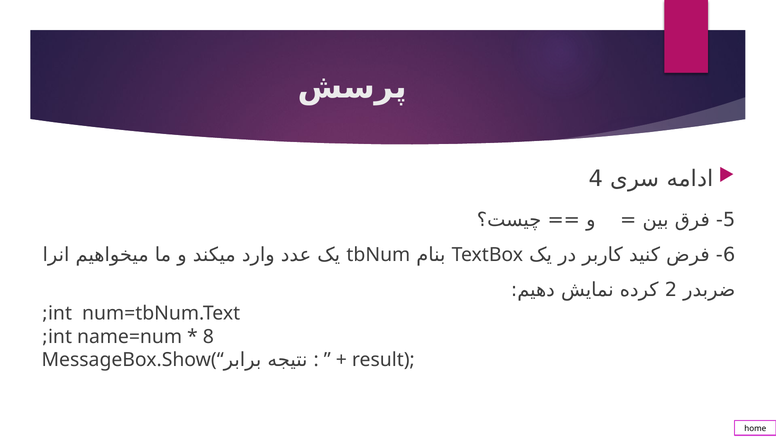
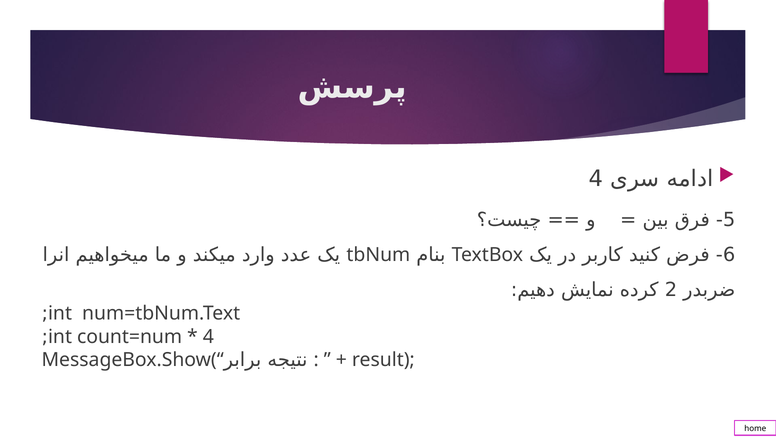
name=num: name=num -> count=num (130, 336)
8: 8 -> 4 (208, 336)
